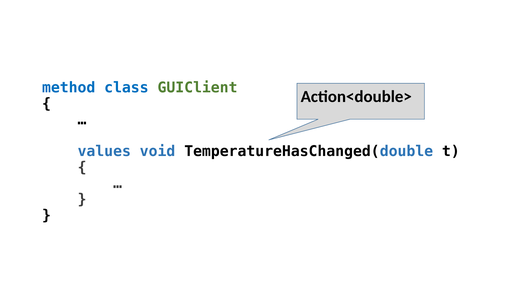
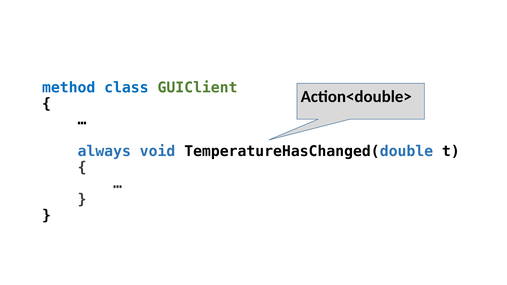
values: values -> always (104, 152)
